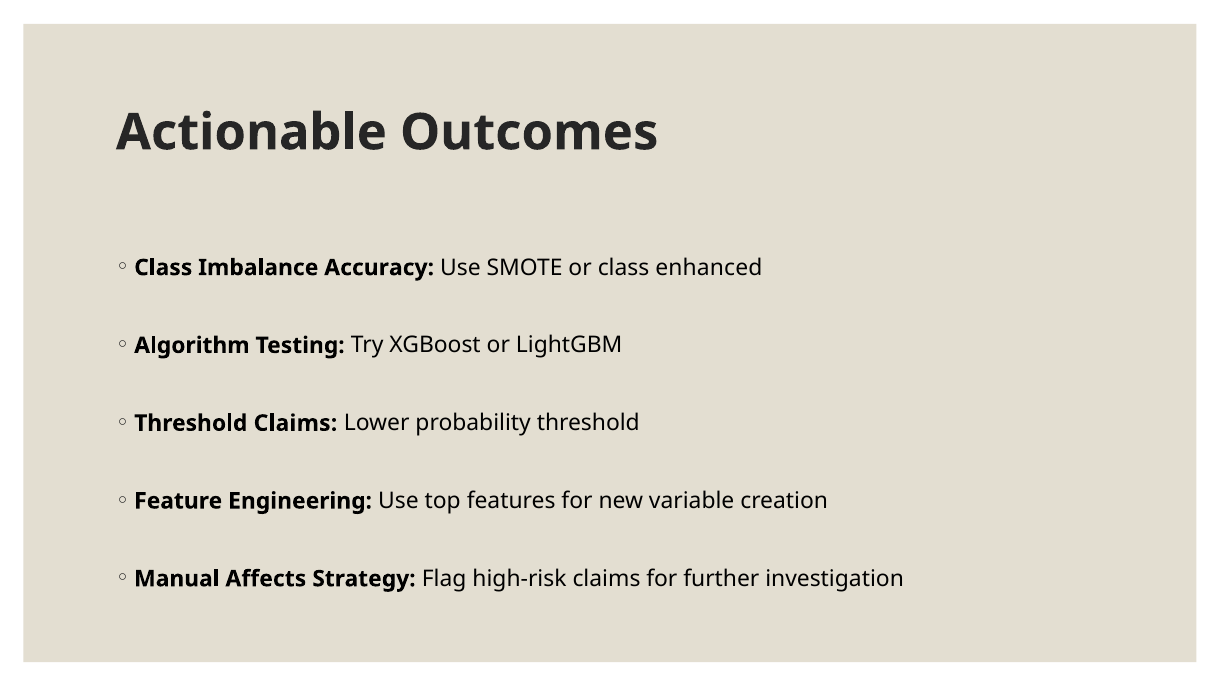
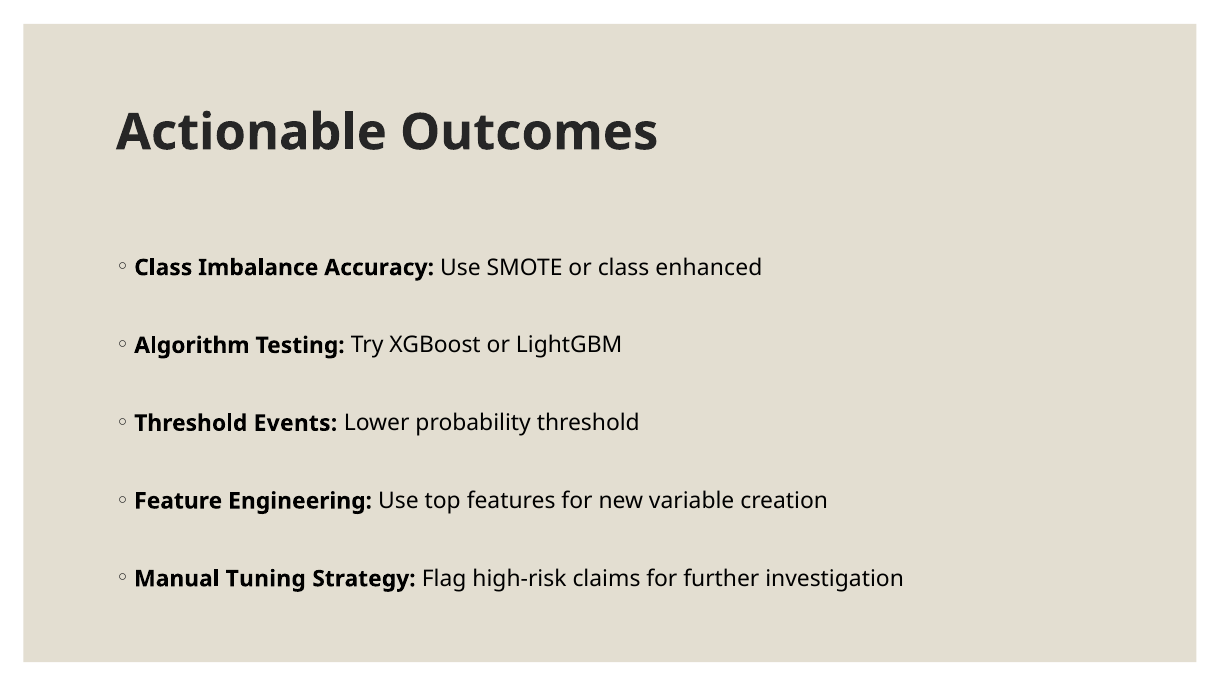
Threshold Claims: Claims -> Events (295, 423)
Affects: Affects -> Tuning (266, 579)
